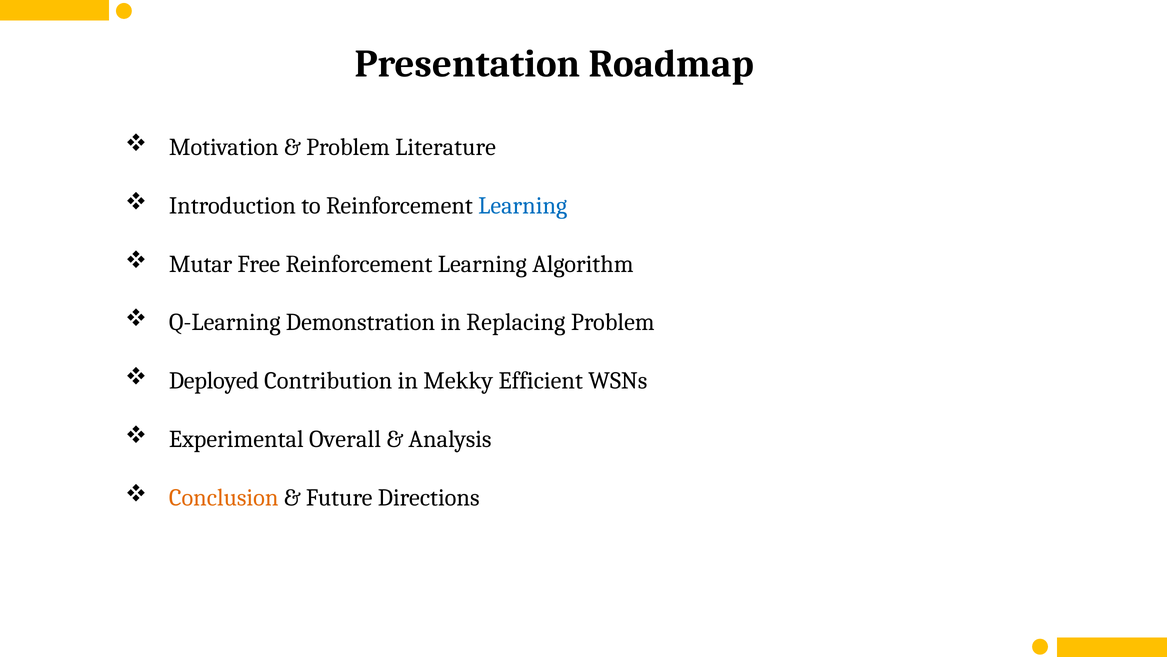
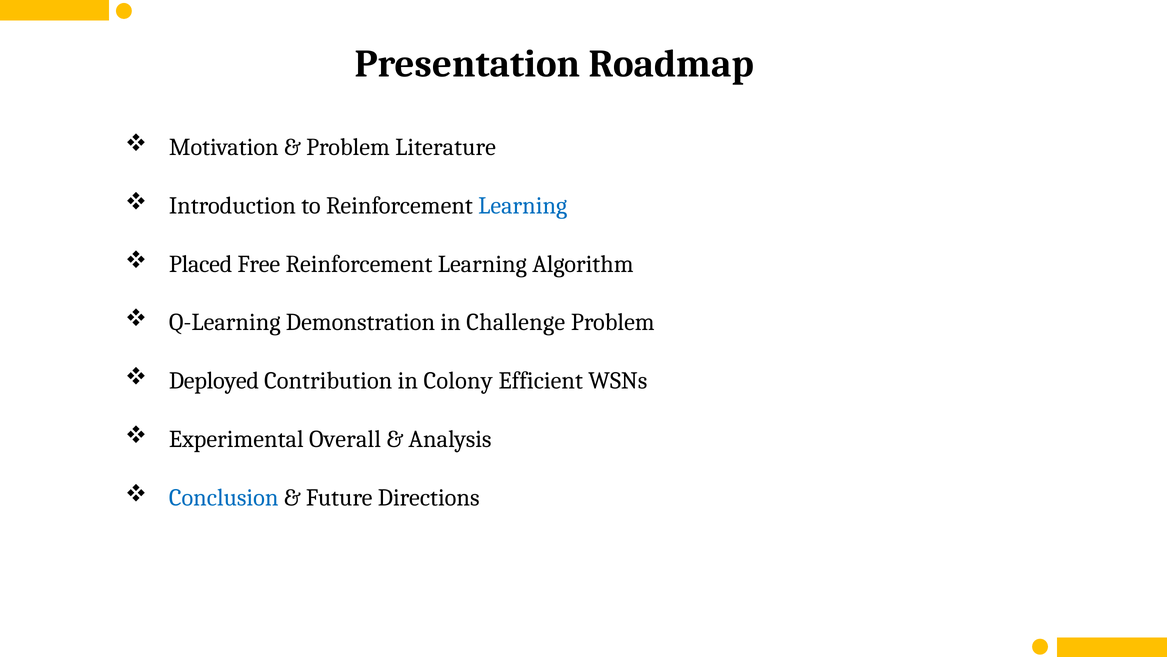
Mutar: Mutar -> Placed (201, 264)
Replacing: Replacing -> Challenge (516, 322)
Mekky: Mekky -> Colony (458, 380)
Conclusion colour: orange -> blue (224, 497)
